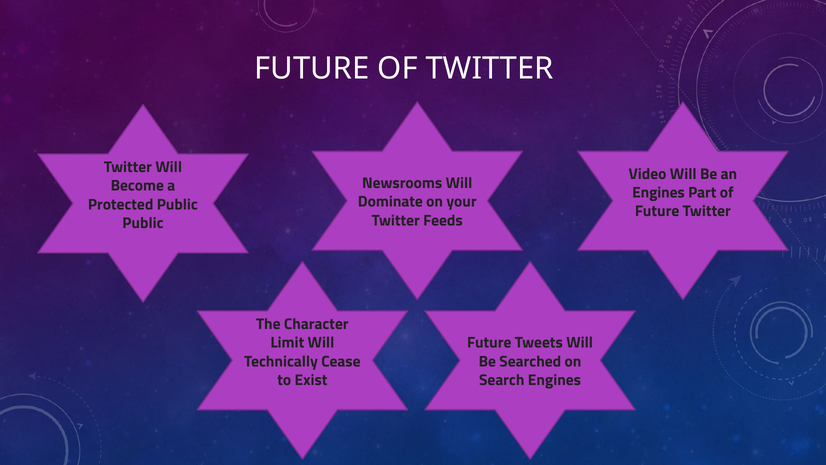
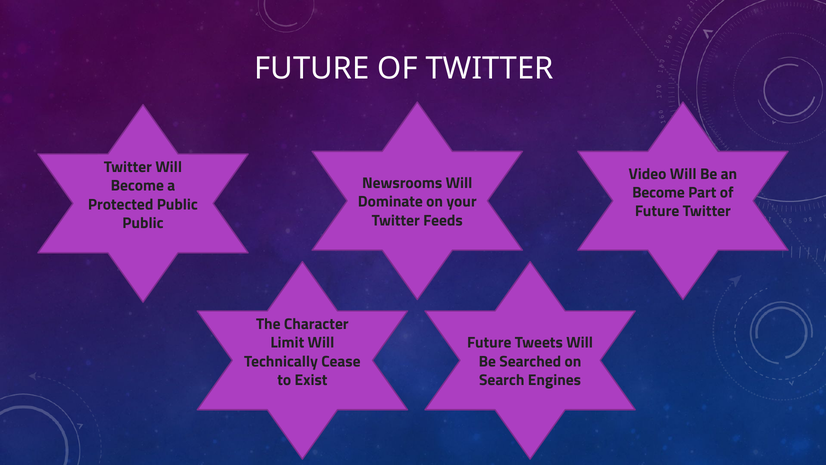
Engines: Engines -> Become (659, 192)
